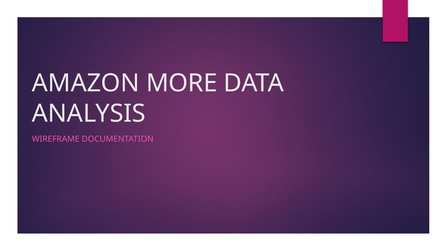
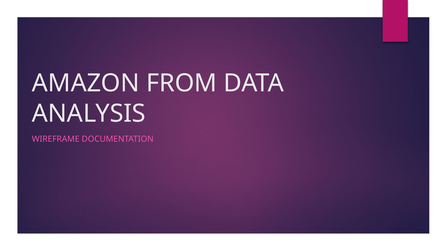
MORE: MORE -> FROM (182, 83)
